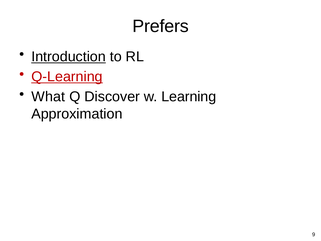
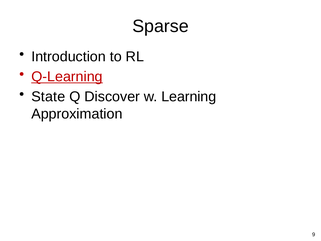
Prefers: Prefers -> Sparse (160, 26)
Introduction underline: present -> none (69, 57)
What: What -> State (48, 97)
